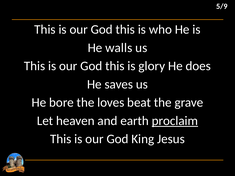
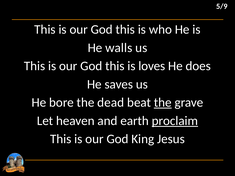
glory: glory -> loves (152, 66)
loves: loves -> dead (111, 103)
the underline: none -> present (163, 103)
